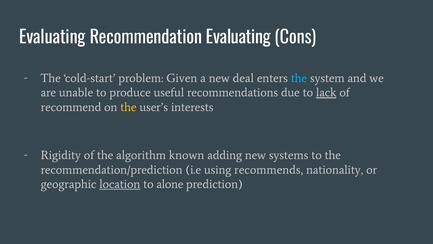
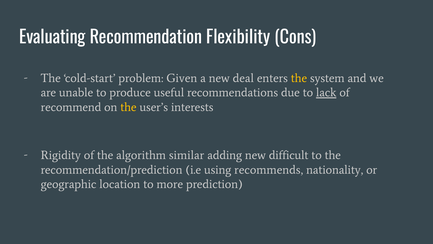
Recommendation Evaluating: Evaluating -> Flexibility (238, 37)
the colour: light blue -> yellow (299, 78)
known: known -> similar (187, 155)
systems: systems -> difficult (289, 155)
location underline: present -> none (120, 184)
alone: alone -> more (170, 184)
